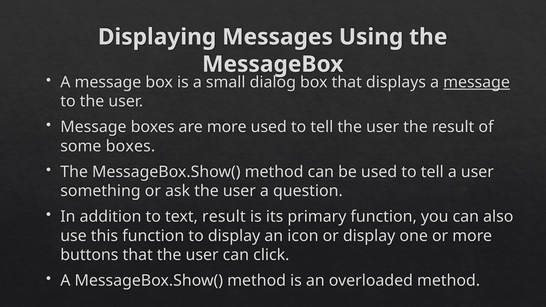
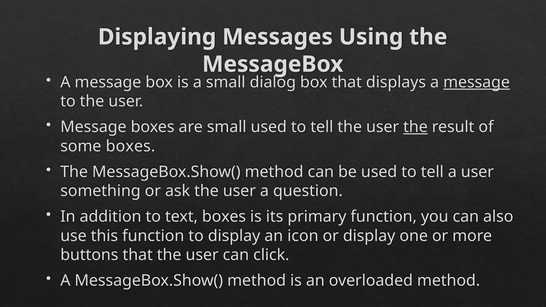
are more: more -> small (227, 127)
the underline: none -> present (416, 127)
text result: result -> boxes (224, 217)
